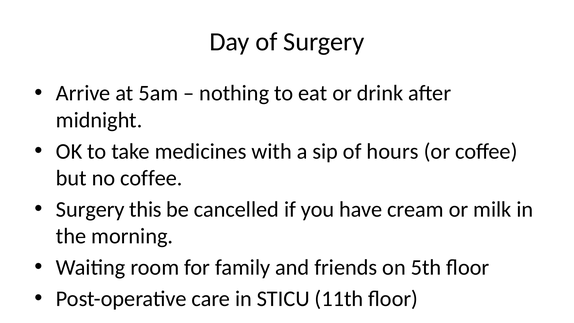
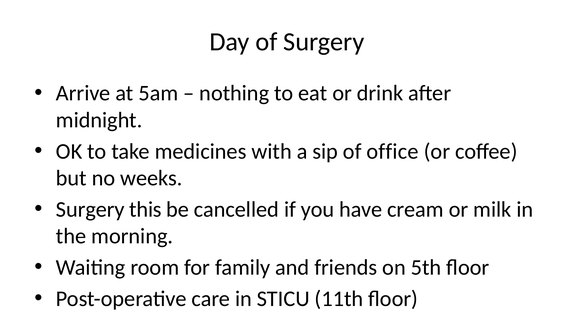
hours: hours -> office (393, 151)
no coffee: coffee -> weeks (151, 178)
